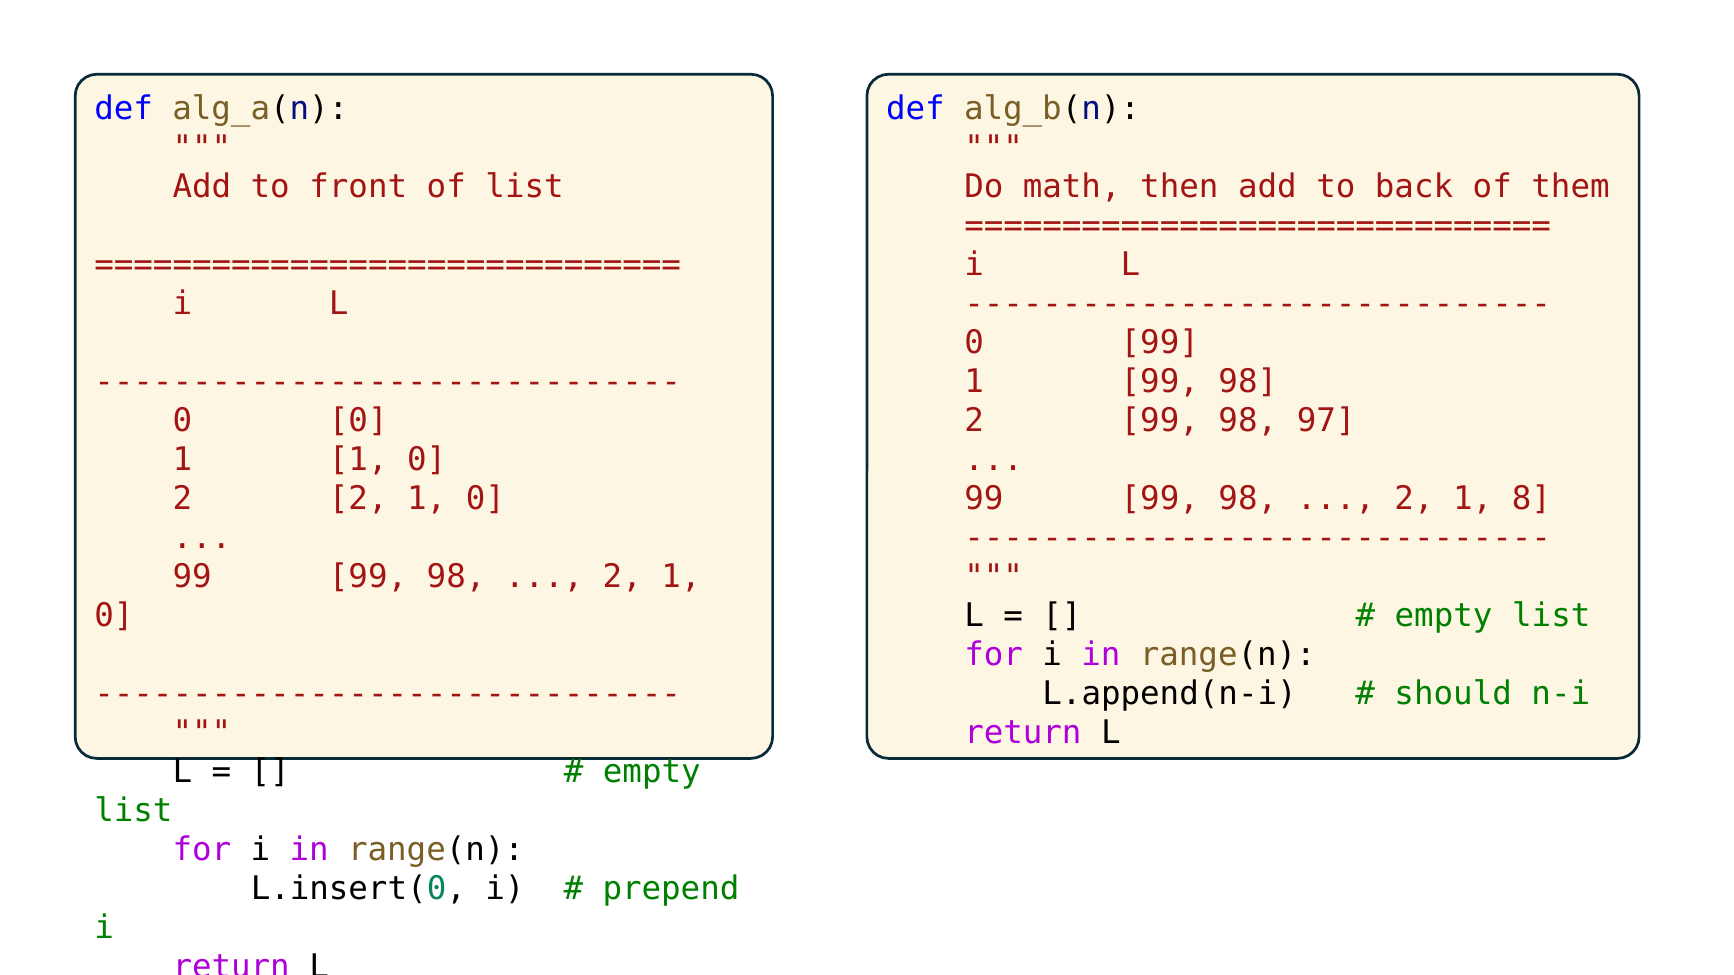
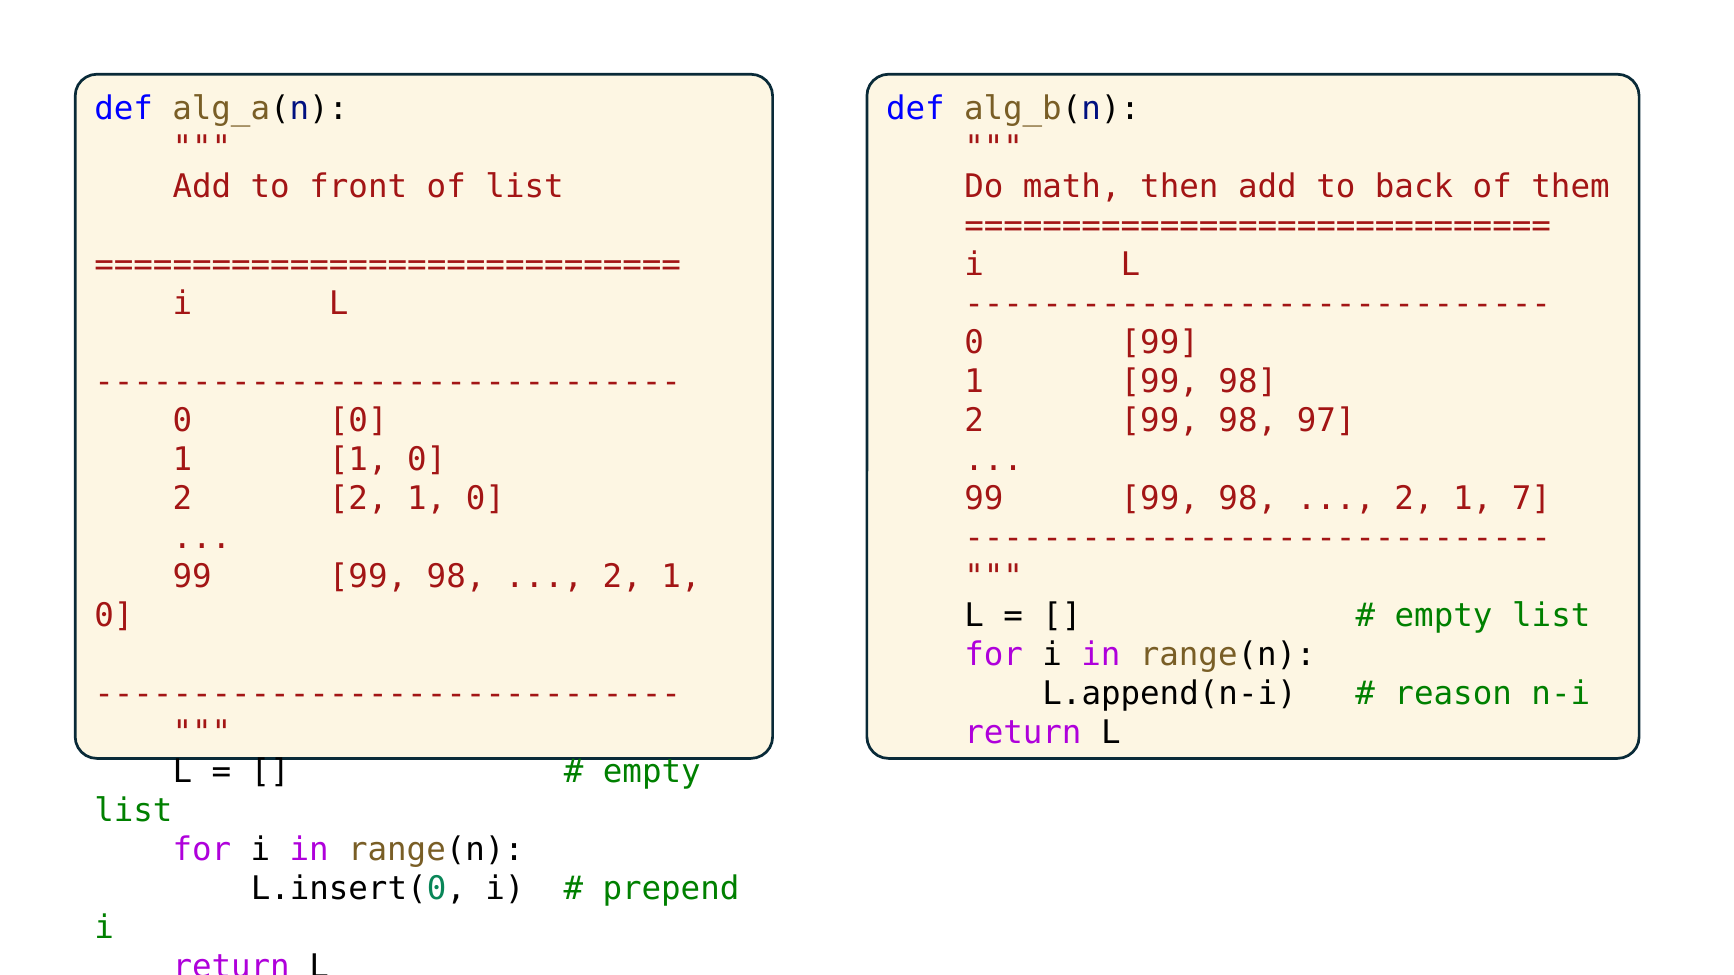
8: 8 -> 7 (1531, 499)
should: should -> reason (1453, 694)
